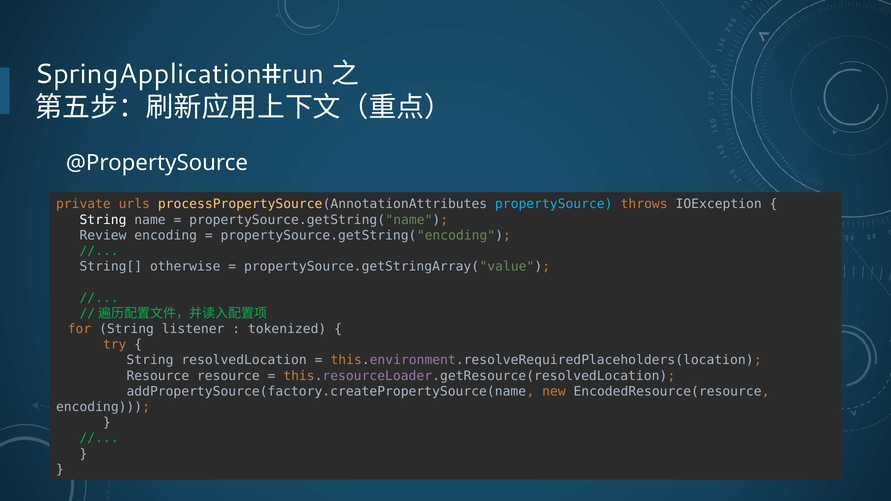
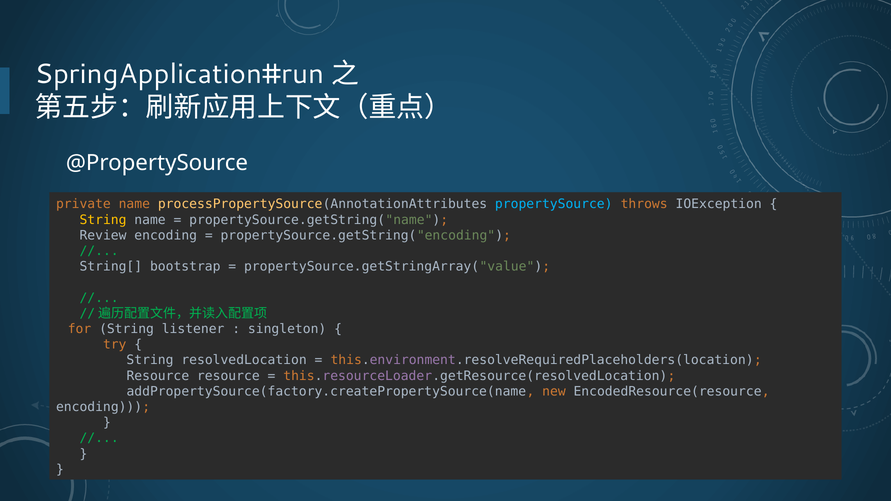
private urls: urls -> name (134, 204)
String colour: white -> yellow (103, 220)
otherwise: otherwise -> bootstrap (185, 267)
tokenized: tokenized -> singleton (287, 329)
